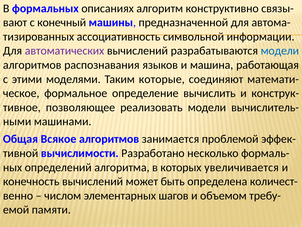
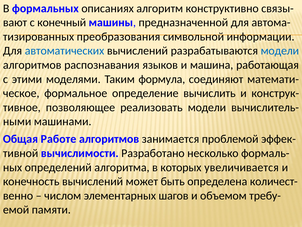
ассоциативность: ассоциативность -> преобразования (118, 37)
автоматических colour: purple -> blue (65, 51)
которые: которые -> формула (162, 79)
Всякое: Всякое -> Работе (58, 139)
